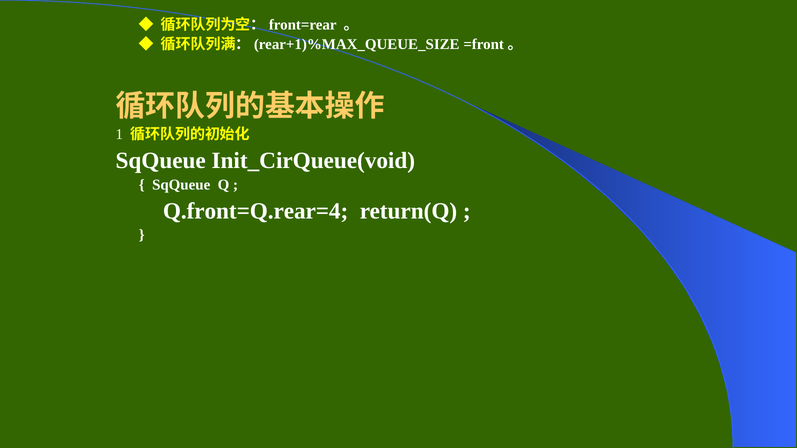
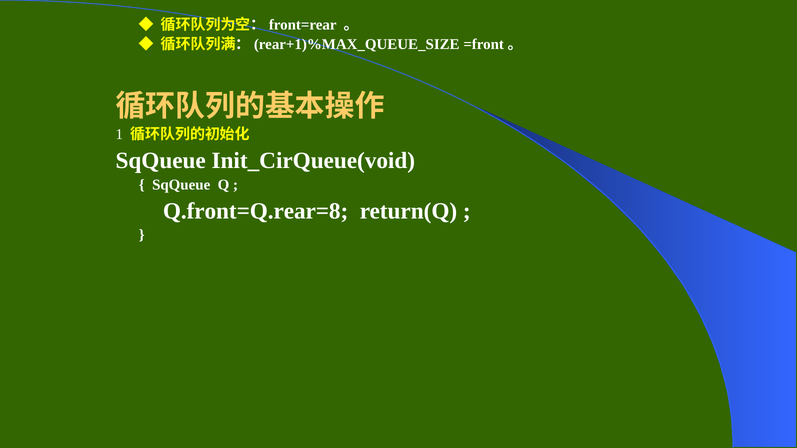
Q.front=Q.rear=4: Q.front=Q.rear=4 -> Q.front=Q.rear=8 (256, 211)
